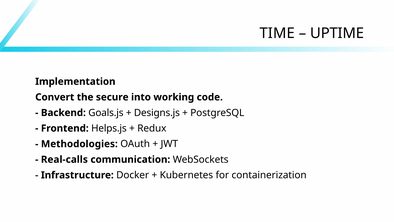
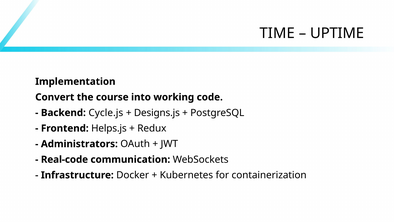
secure: secure -> course (112, 97)
Goals.js: Goals.js -> Cycle.js (106, 113)
Methodologies: Methodologies -> Administrators (79, 144)
Real-calls: Real-calls -> Real-code (64, 159)
